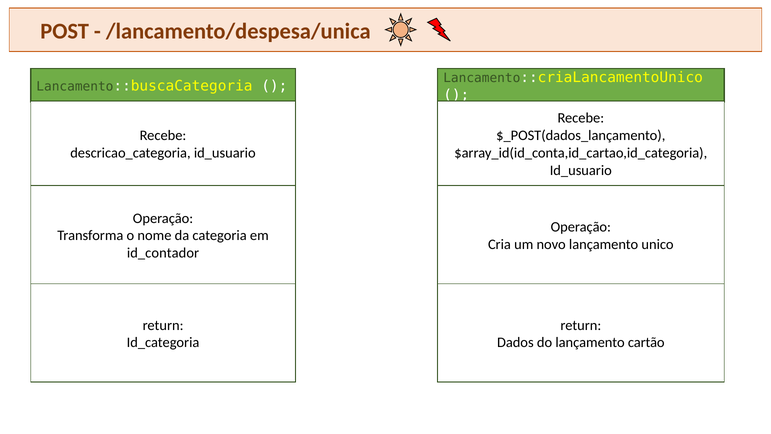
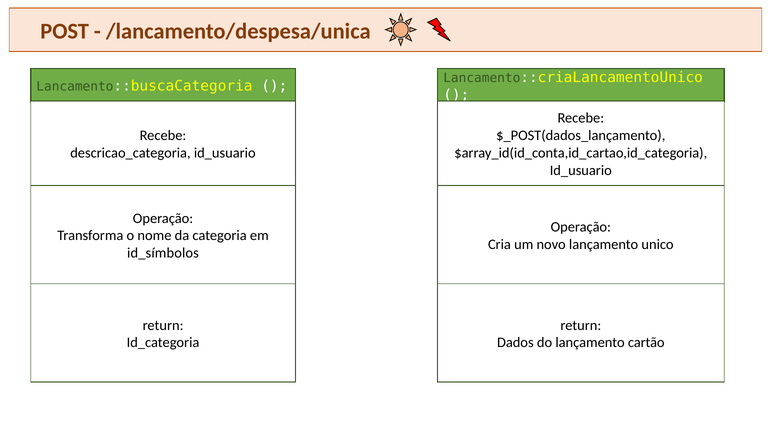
id_contador: id_contador -> id_símbolos (163, 253)
